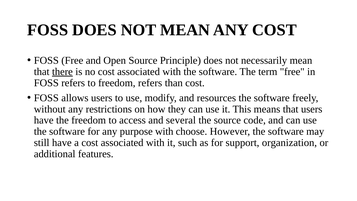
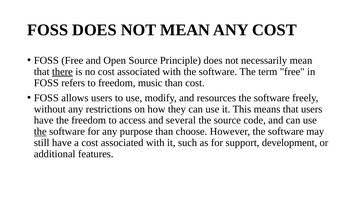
freedom refers: refers -> music (150, 83)
the underline: none -> present (40, 131)
purpose with: with -> than (164, 131)
organization: organization -> development (290, 143)
